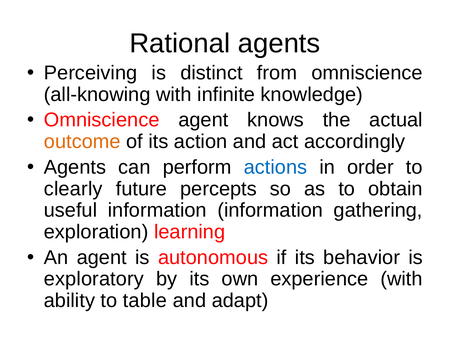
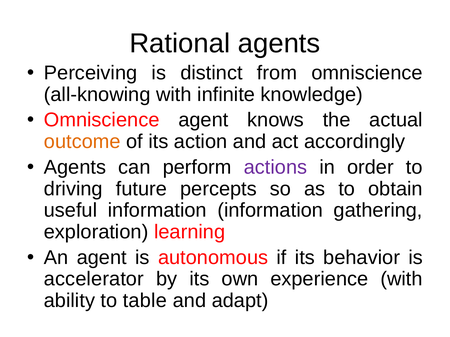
actions colour: blue -> purple (276, 167)
clearly: clearly -> driving (73, 189)
exploratory: exploratory -> accelerator (94, 279)
